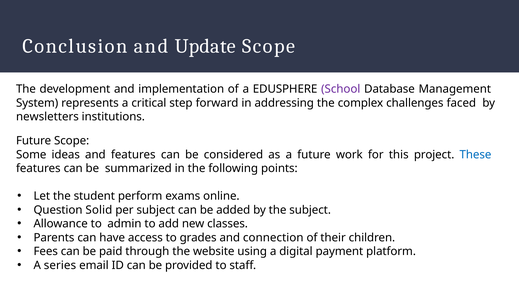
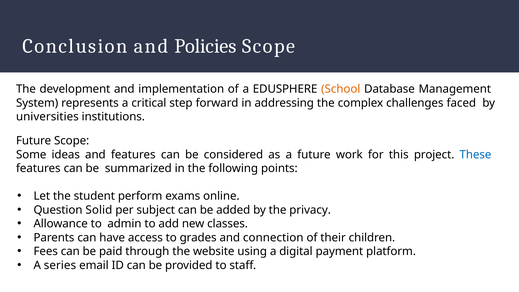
Update: Update -> Policies (205, 46)
School colour: purple -> orange (341, 89)
newsletters: newsletters -> universities (47, 117)
the subject: subject -> privacy (310, 210)
